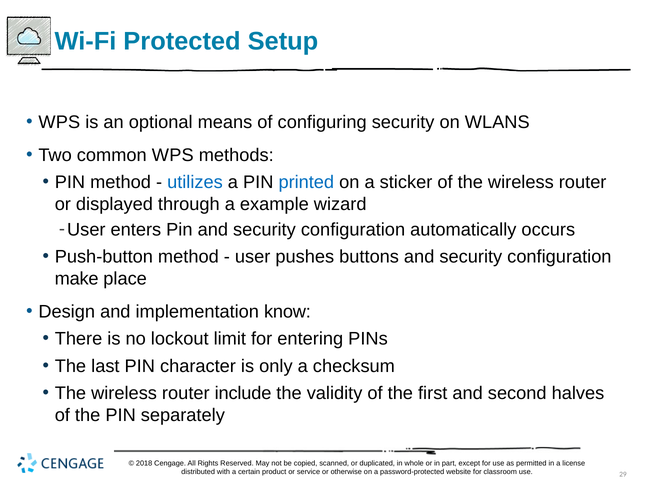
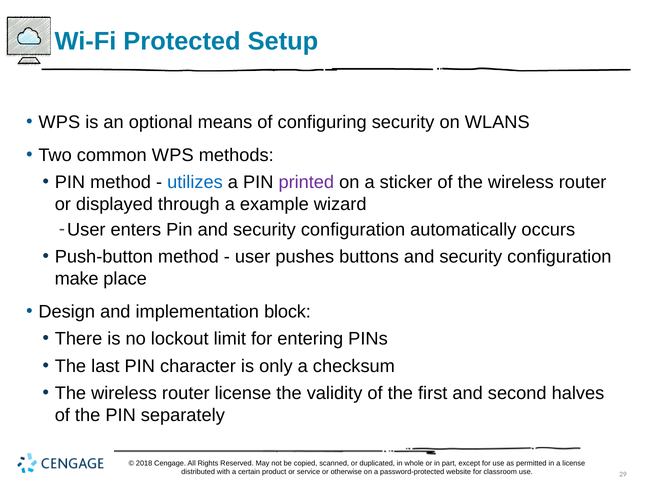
printed colour: blue -> purple (306, 182)
know: know -> block (287, 312)
router include: include -> license (243, 394)
